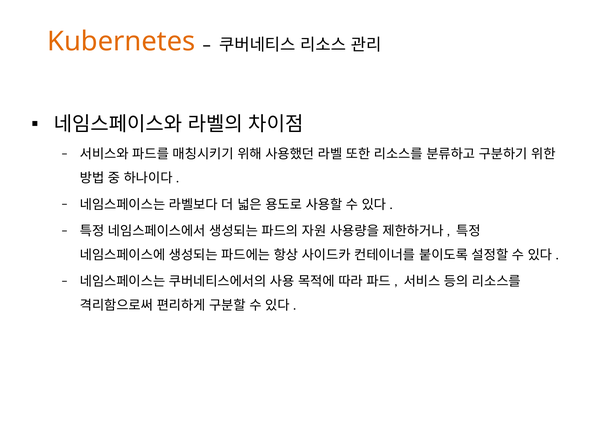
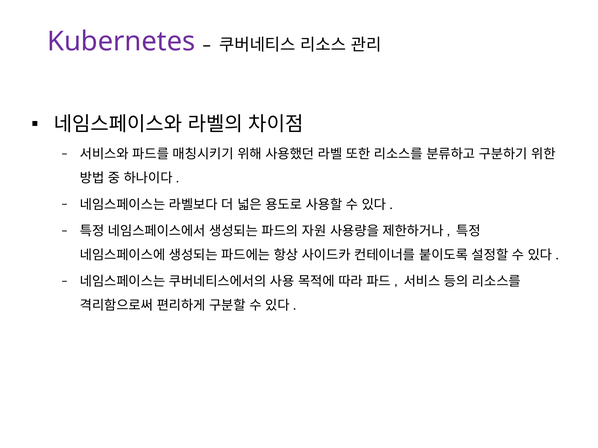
Kubernetes colour: orange -> purple (121, 42)
